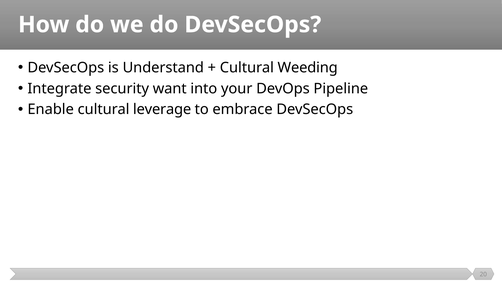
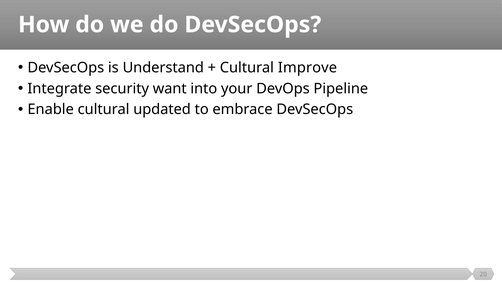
Weeding: Weeding -> Improve (307, 68)
leverage: leverage -> updated (162, 110)
